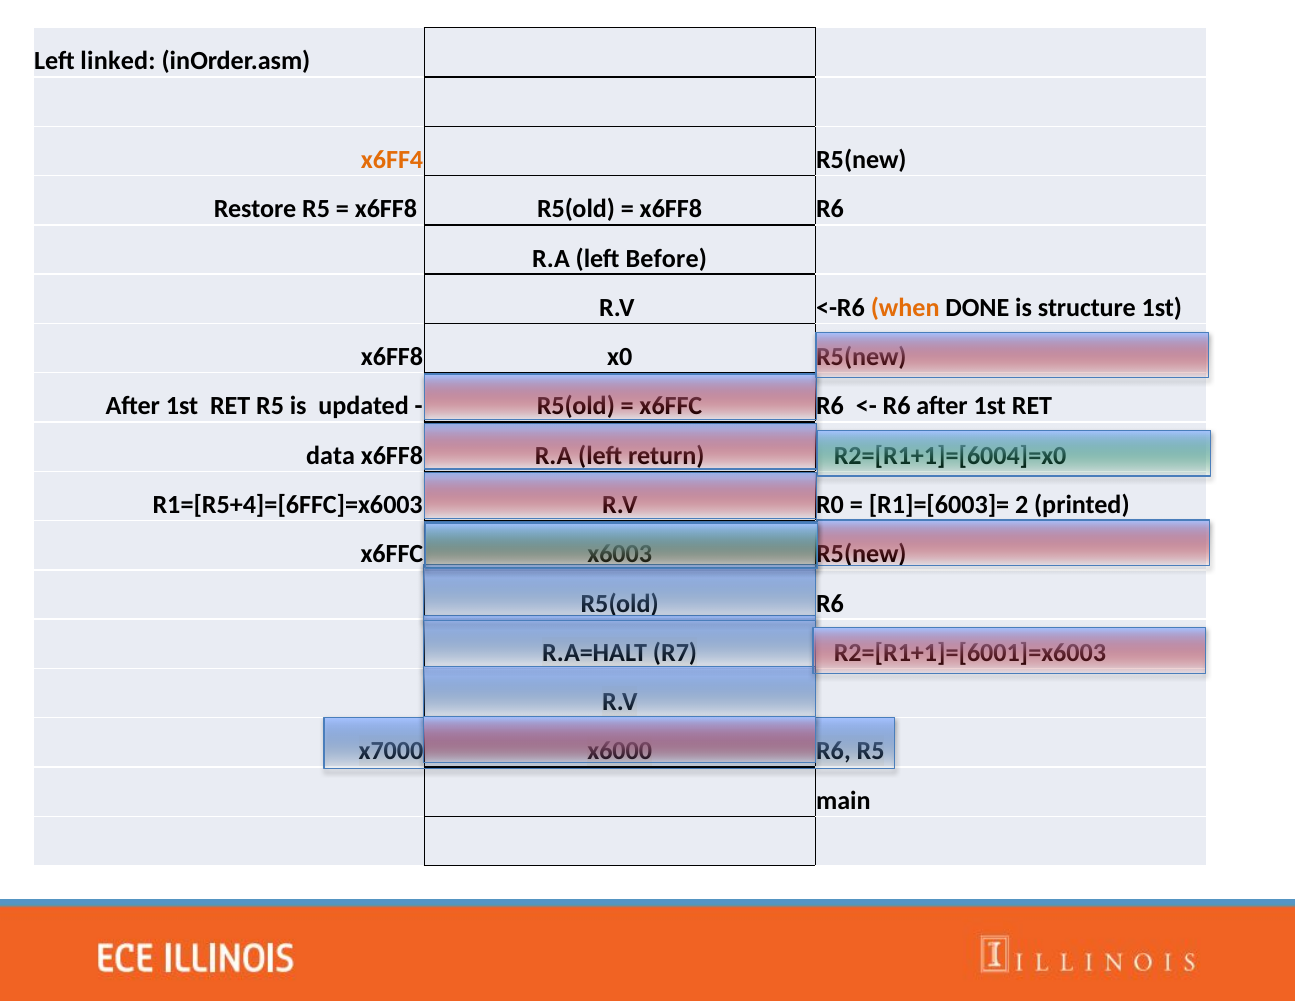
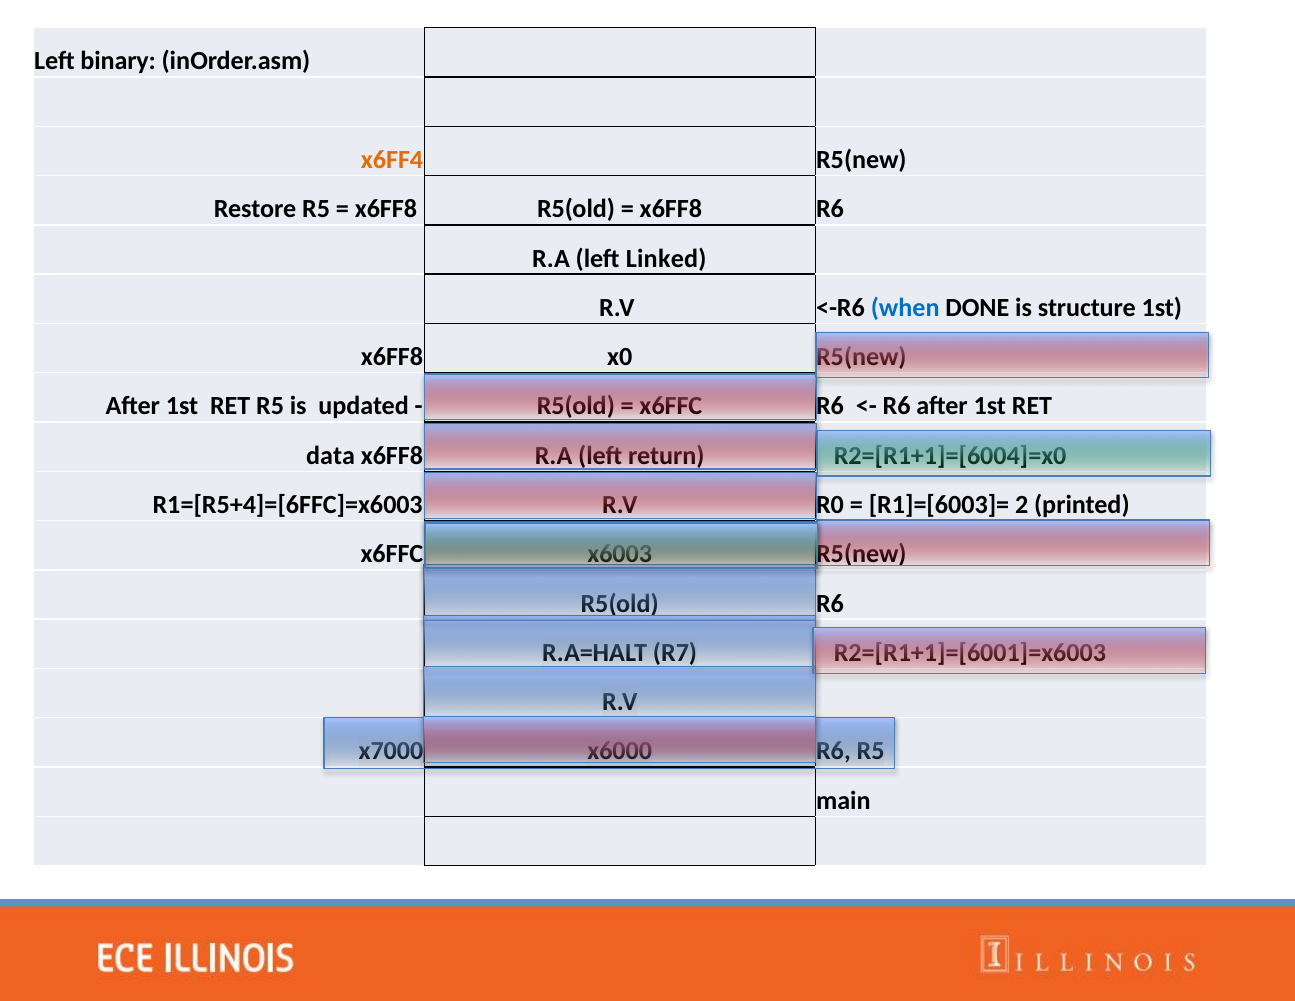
linked: linked -> binary (118, 61)
Before: Before -> Linked (666, 258)
when colour: orange -> blue (905, 308)
